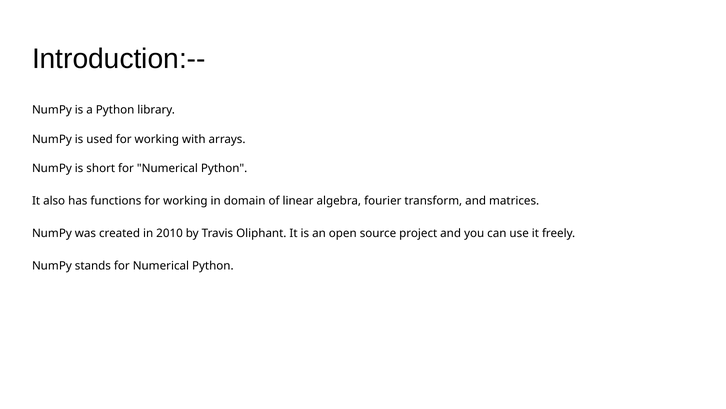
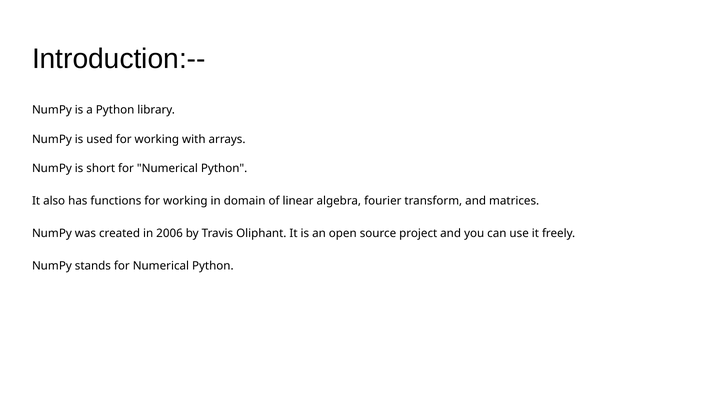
2010: 2010 -> 2006 (170, 233)
